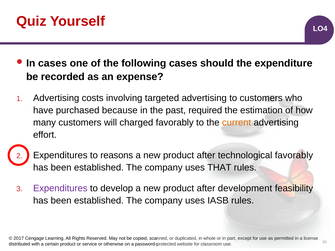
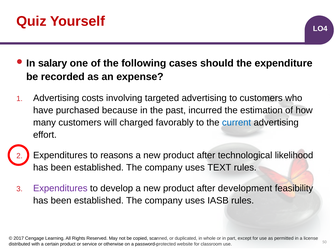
cases: cases -> salary (53, 63)
required: required -> incurred (205, 110)
current colour: orange -> blue (237, 123)
technological favorably: favorably -> likelihood (294, 156)
THAT: THAT -> TEXT (219, 168)
